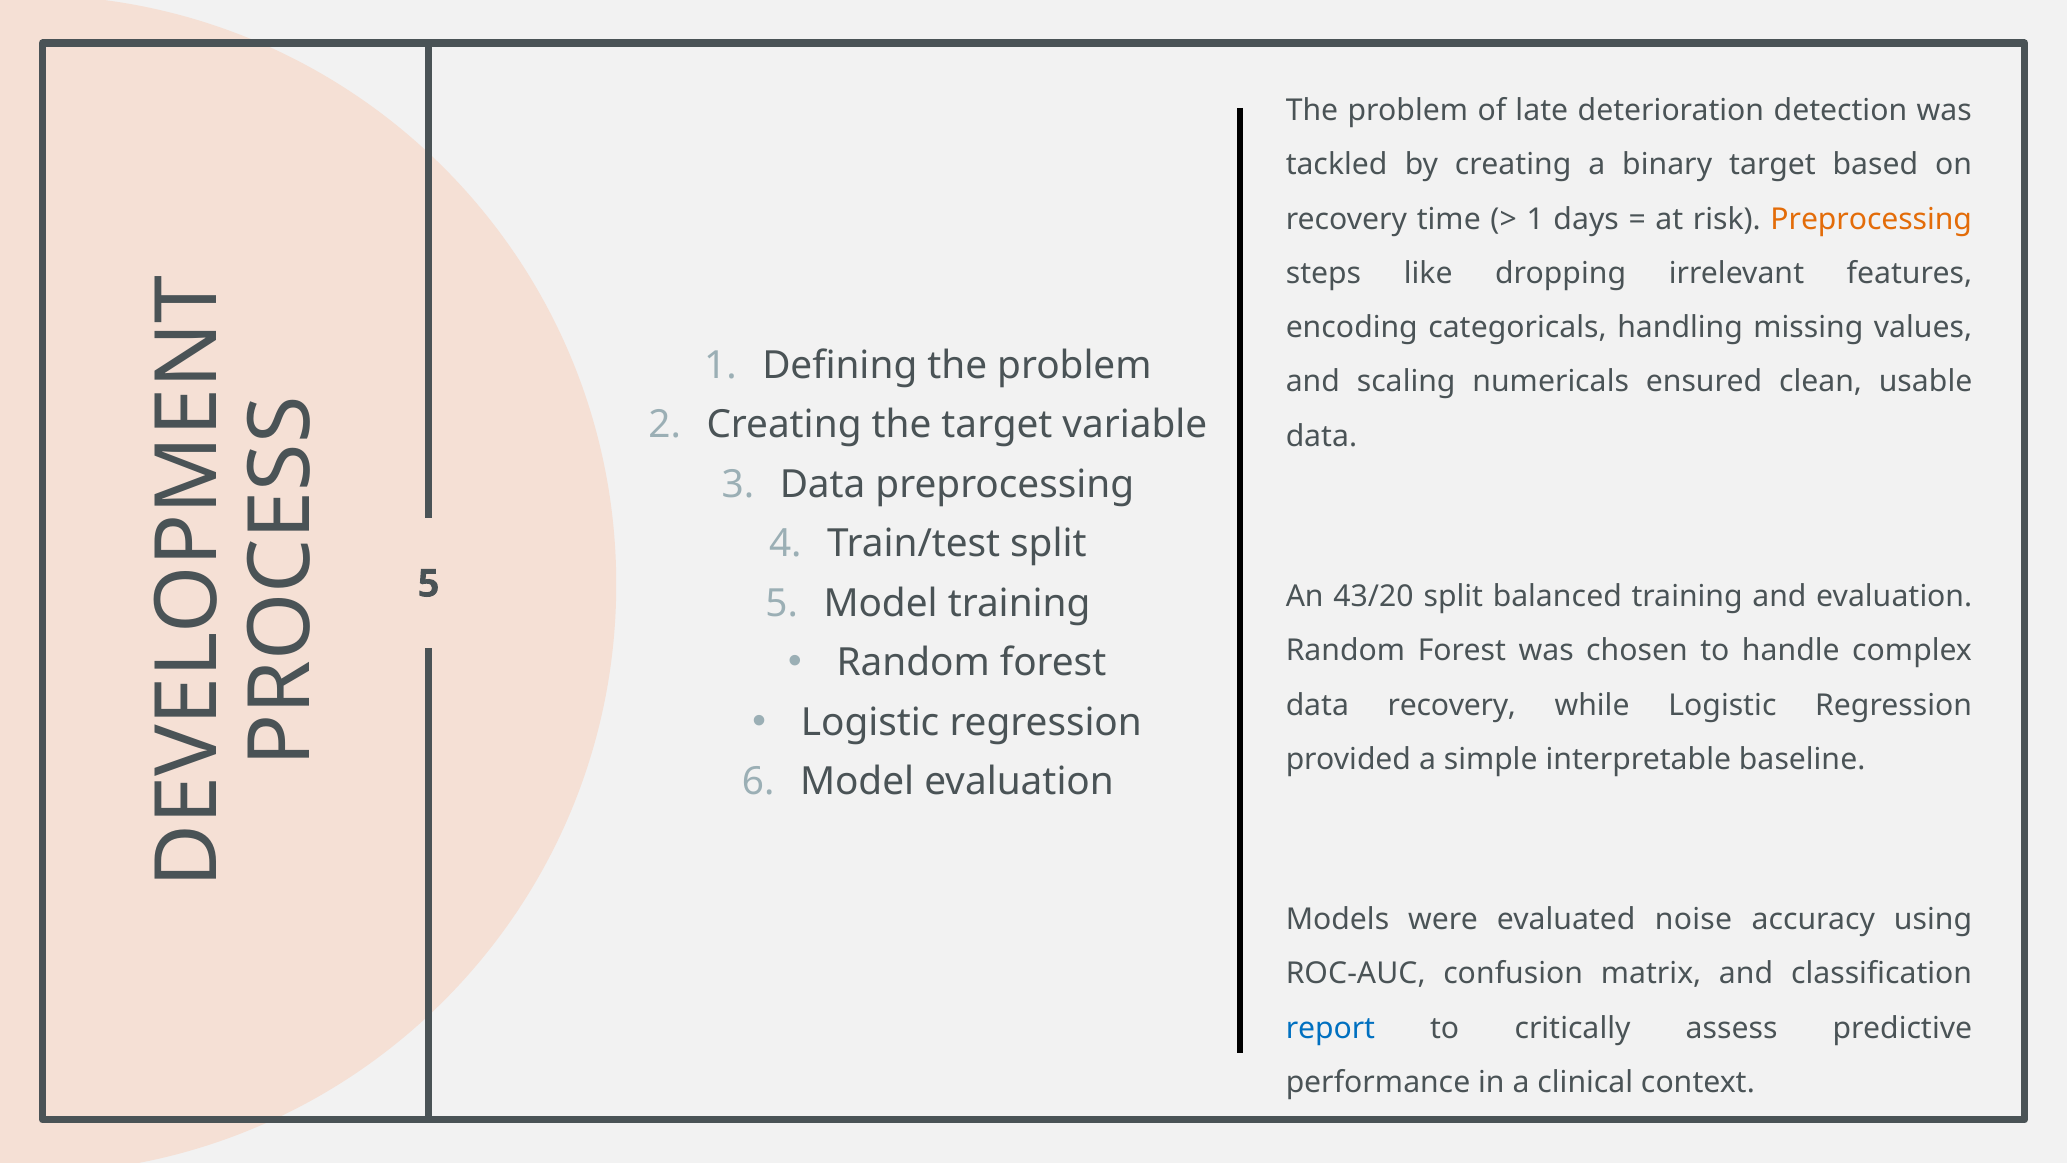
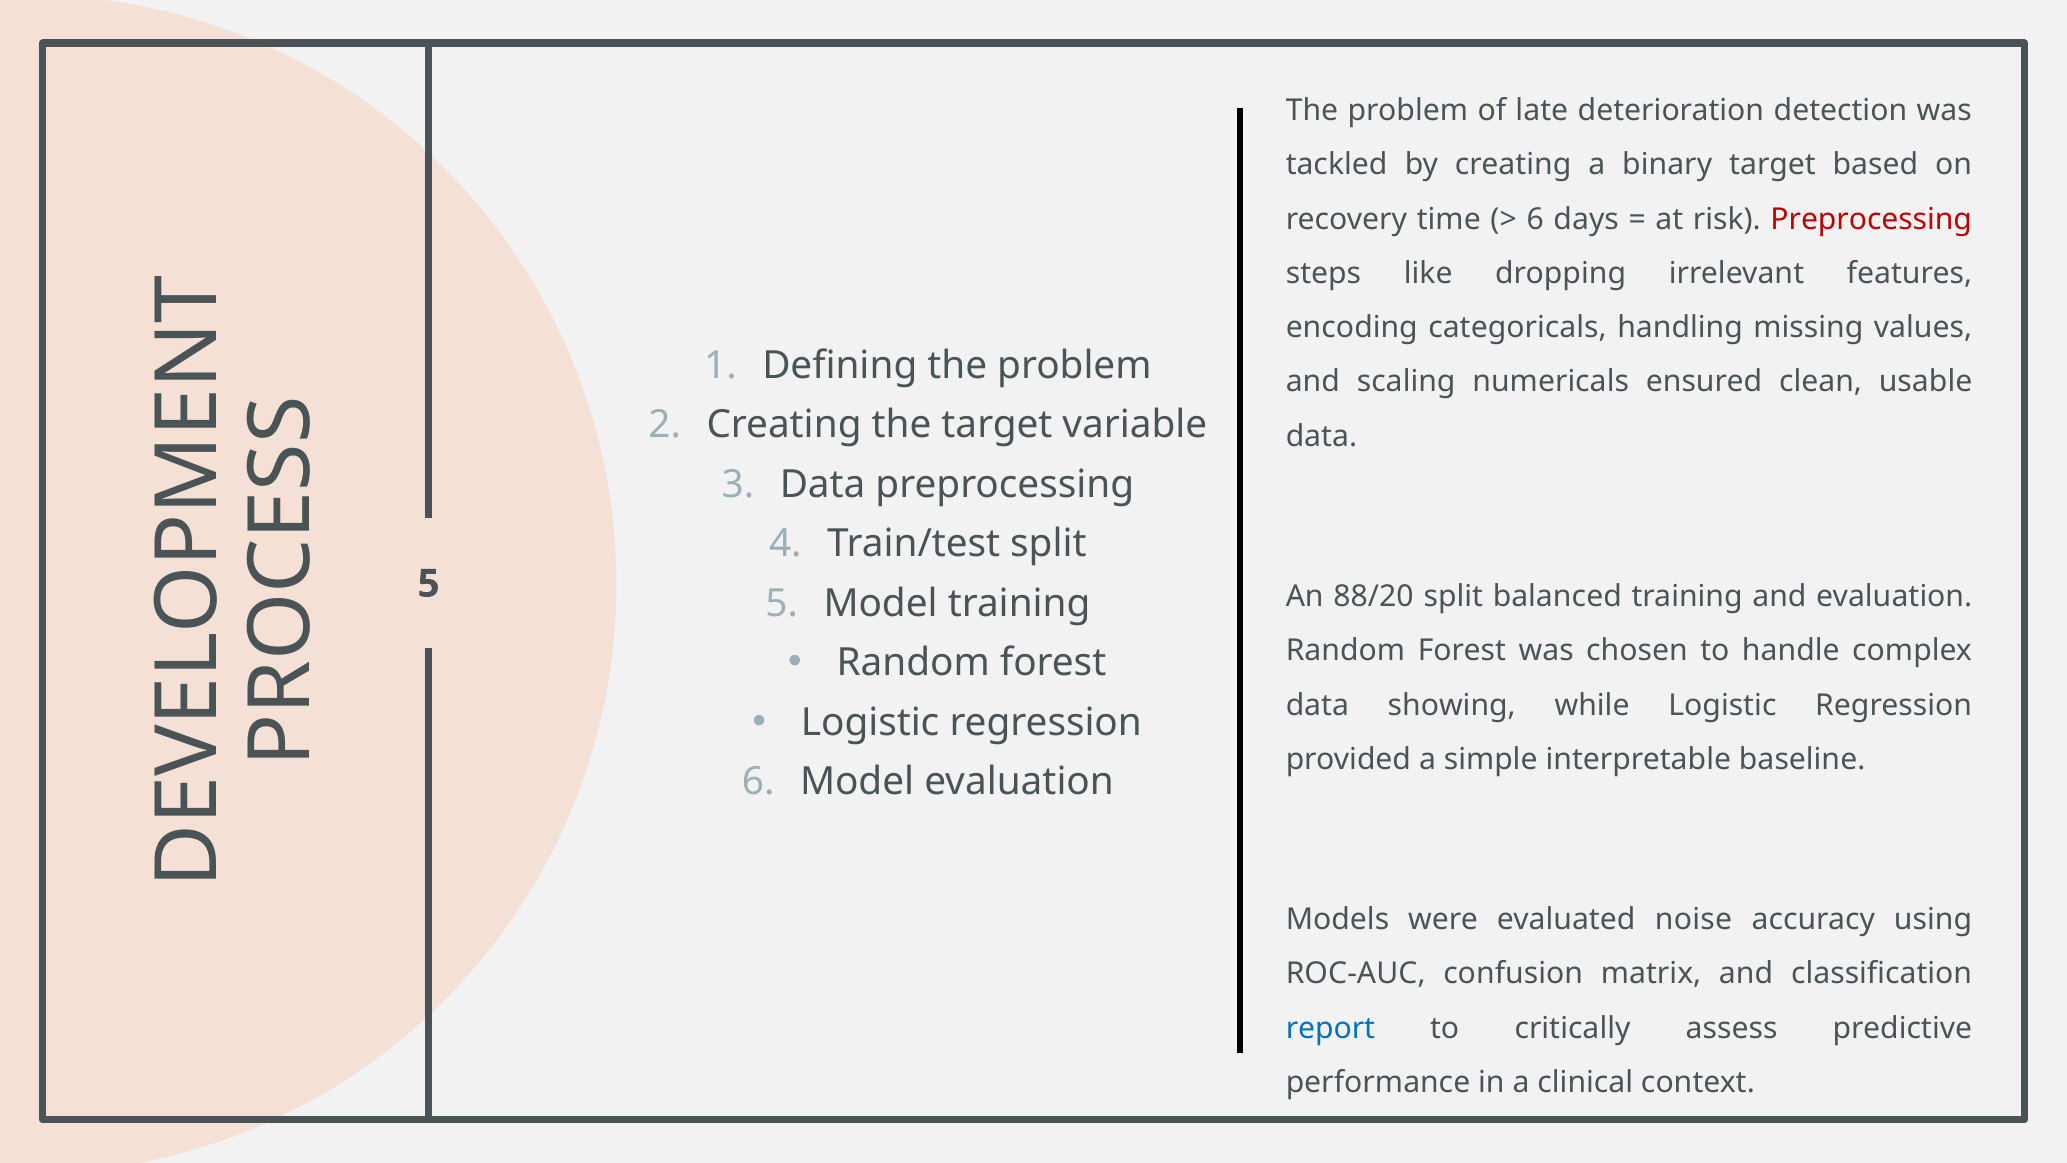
1: 1 -> 6 (1535, 219)
Preprocessing colour: orange -> red (1871, 219)
43/20: 43/20 -> 88/20 (1374, 596)
data recovery: recovery -> showing (1452, 705)
